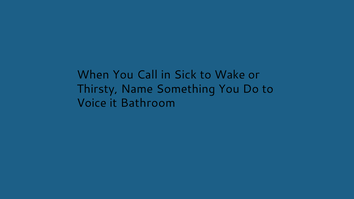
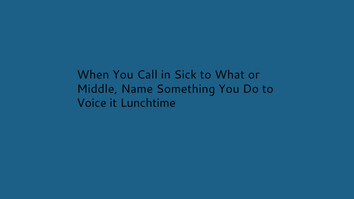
Wake: Wake -> What (230, 75)
Thirsty: Thirsty -> Middle (97, 89)
Bathroom: Bathroom -> Lunchtime (148, 103)
